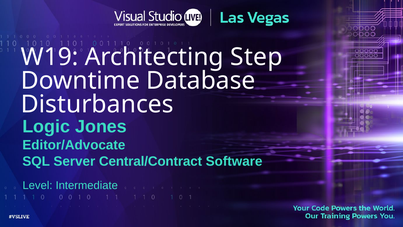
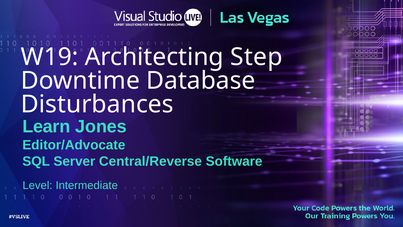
Logic: Logic -> Learn (46, 126)
Central/Contract: Central/Contract -> Central/Reverse (150, 161)
